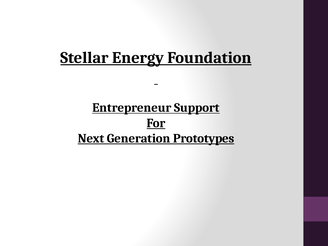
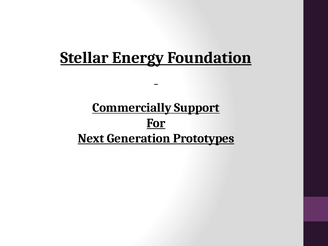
Entrepreneur: Entrepreneur -> Commercially (132, 108)
